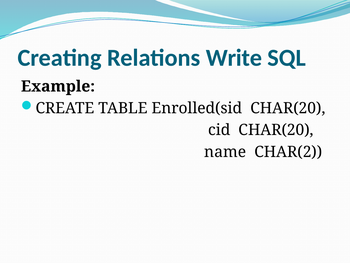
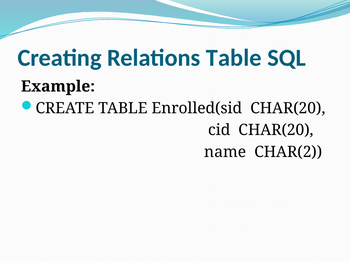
Relations Write: Write -> Table (234, 58)
